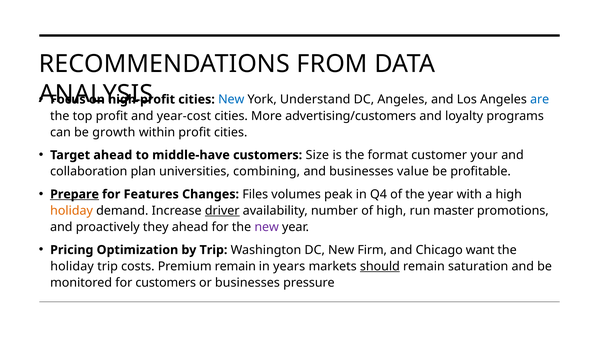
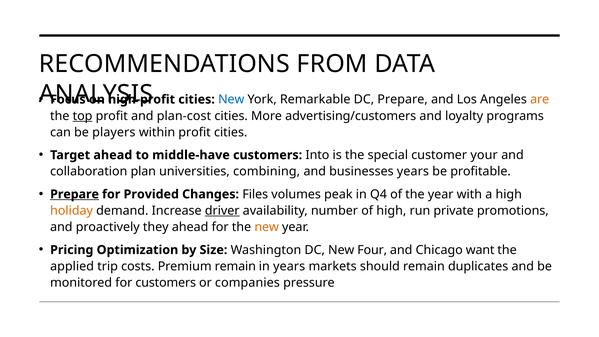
Understand: Understand -> Remarkable (315, 99)
DC Angeles: Angeles -> Prepare (403, 99)
are colour: blue -> orange (540, 99)
top underline: none -> present (83, 116)
year-cost: year-cost -> plan-cost (184, 116)
growth: growth -> players (114, 132)
Size: Size -> Into (317, 155)
format: format -> special (388, 155)
businesses value: value -> years (413, 172)
Features: Features -> Provided (151, 194)
master: master -> private (454, 211)
new colour: purple -> orange (267, 227)
by Trip: Trip -> Size (213, 250)
Firm: Firm -> Four (372, 250)
holiday: holiday -> applied (72, 266)
should underline: present -> none (380, 266)
saturation: saturation -> duplicates (478, 266)
or businesses: businesses -> companies (247, 283)
